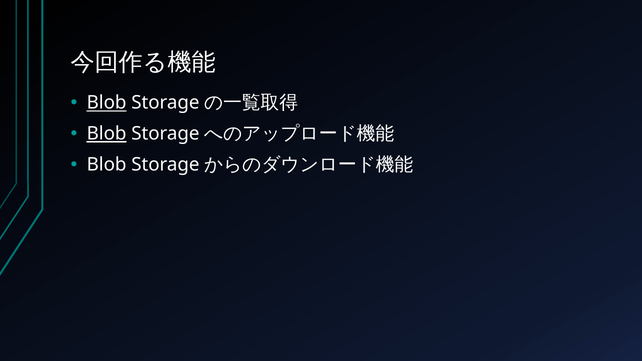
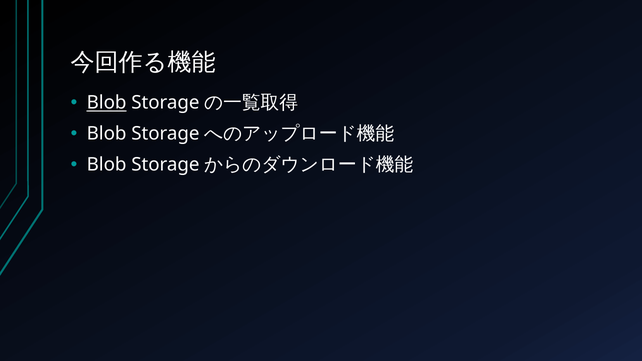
Blob underline: present -> none (107, 134)
